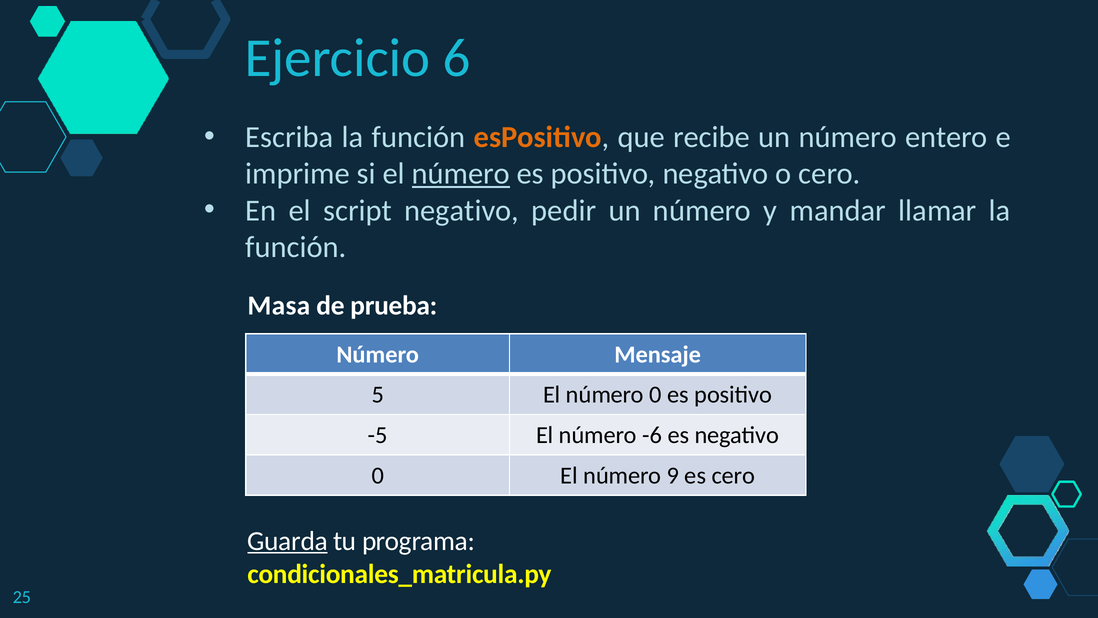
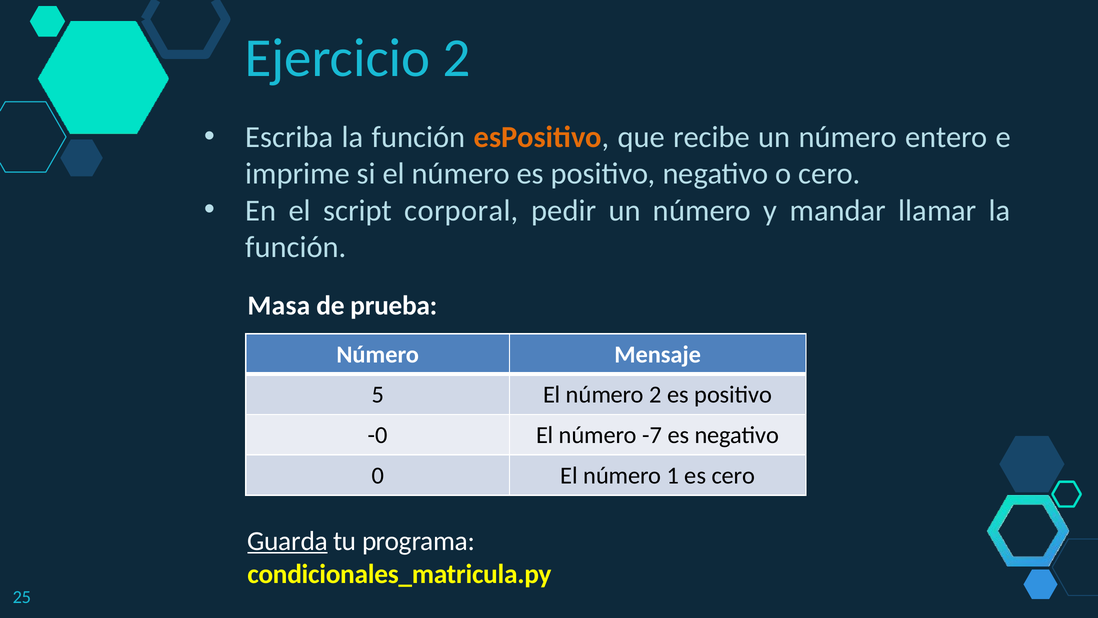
Ejercicio 6: 6 -> 2 (457, 58)
número underline: present -> none (461, 174)
script negativo: negativo -> corporal (461, 210)
número 0: 0 -> 2 (656, 395)
-5: -5 -> -0 (378, 435)
-6: -6 -> -7 (652, 435)
9: 9 -> 1 (673, 475)
